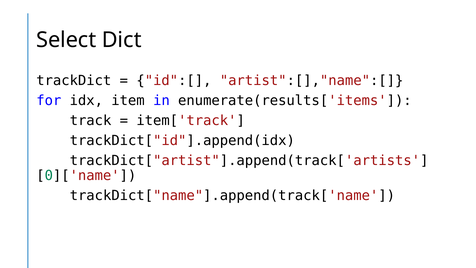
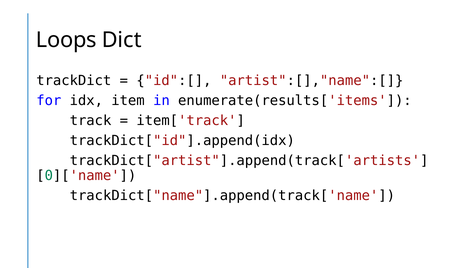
Select: Select -> Loops (66, 40)
